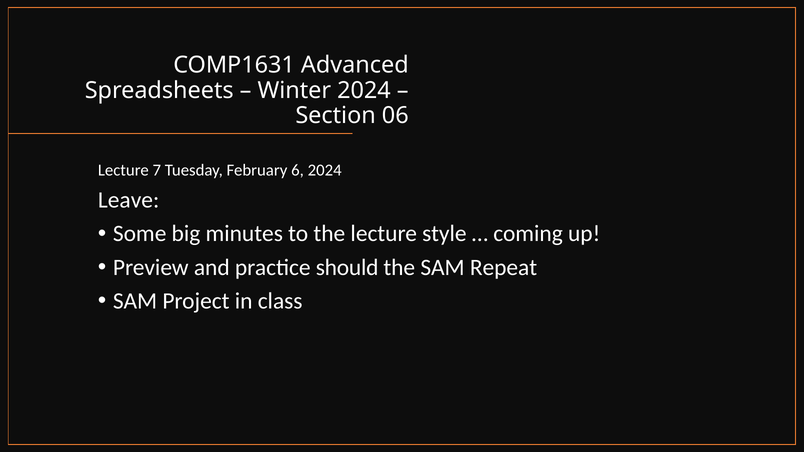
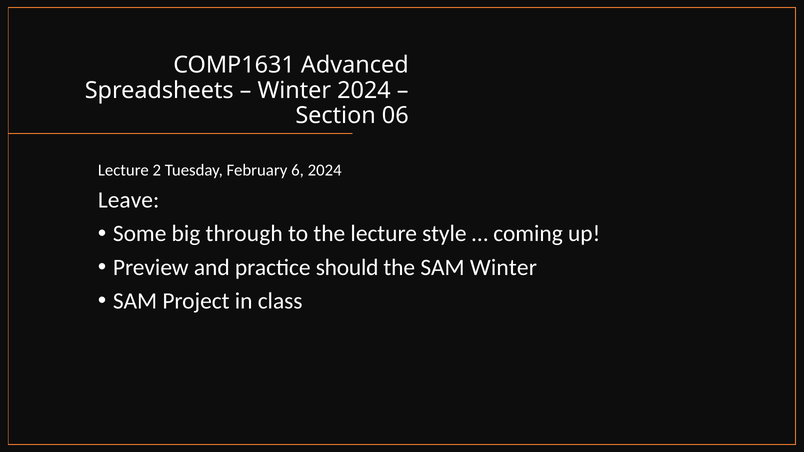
7: 7 -> 2 (157, 170)
minutes: minutes -> through (244, 234)
SAM Repeat: Repeat -> Winter (503, 268)
